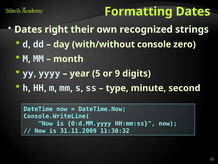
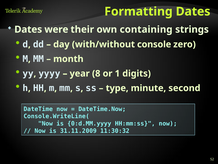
right: right -> were (56, 29)
recognized: recognized -> containing (146, 29)
5: 5 -> 8 (96, 73)
9: 9 -> 1 (117, 73)
